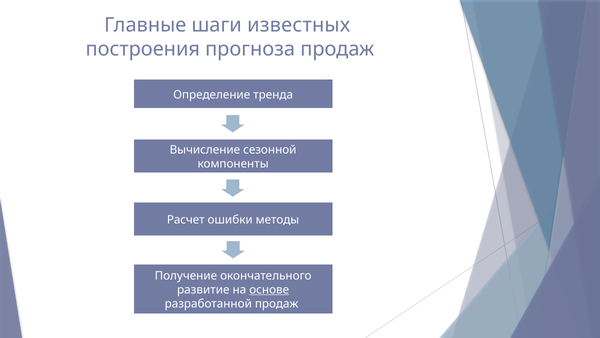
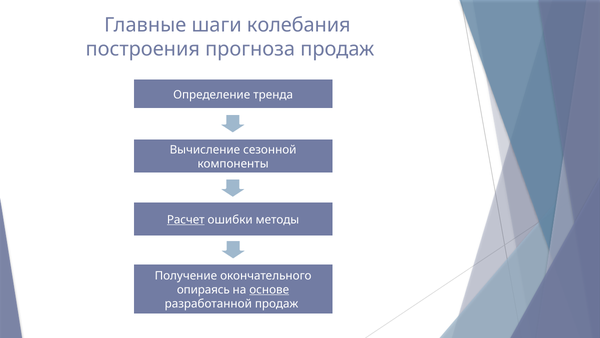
известных: известных -> колебания (299, 25)
Расчет underline: none -> present (186, 219)
развитие: развитие -> опираясь (203, 289)
